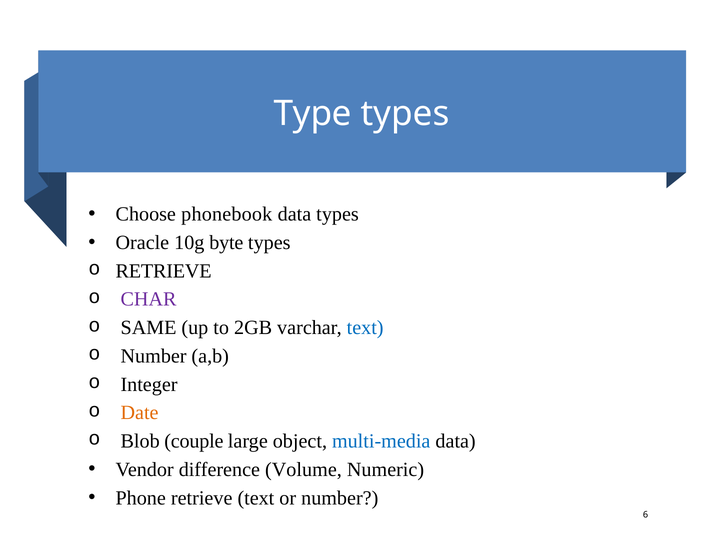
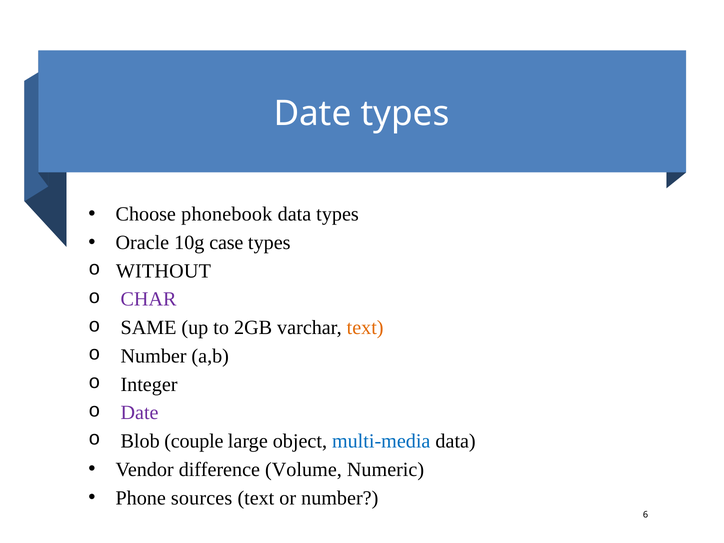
Type: Type -> Date (313, 114)
byte: byte -> case (226, 243)
RETRIEVE: RETRIEVE -> WITHOUT (163, 271)
text colour: blue -> orange (365, 328)
Date colour: orange -> purple (140, 413)
Phone retrieve: retrieve -> sources (202, 498)
